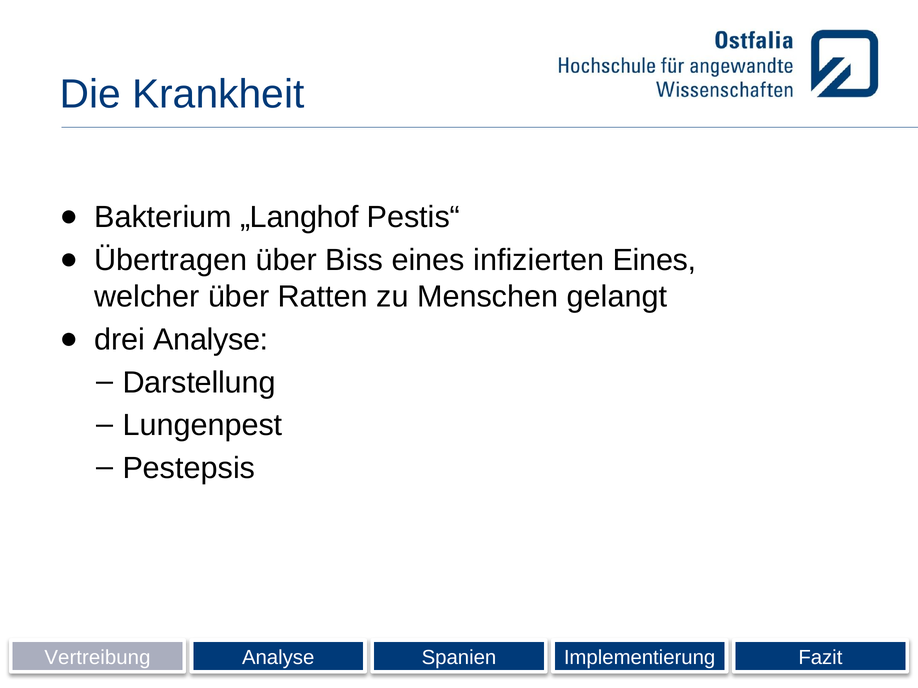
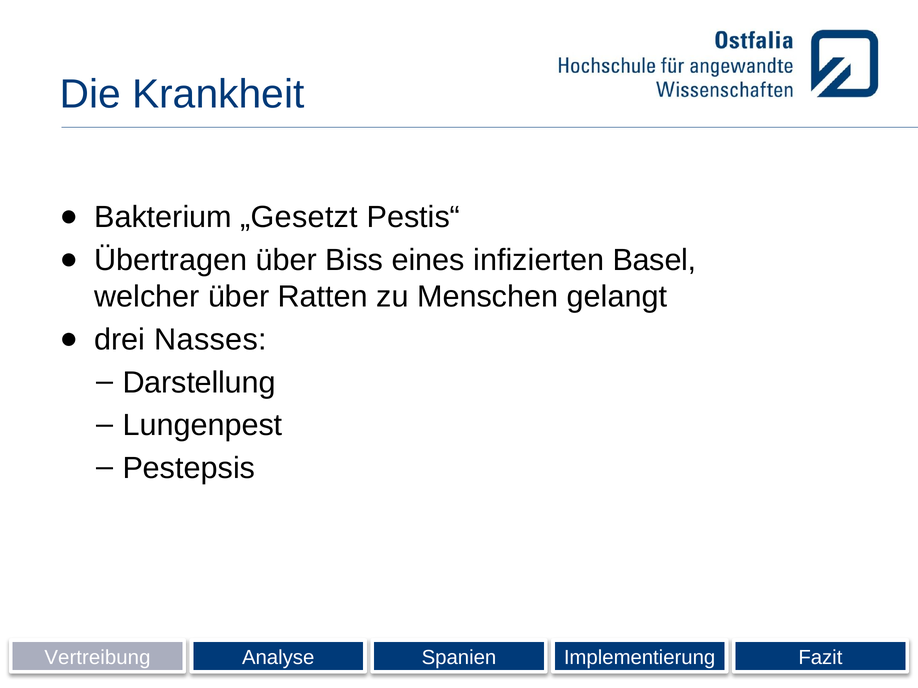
„Langhof: „Langhof -> „Gesetzt (299, 218)
infizierten Eines: Eines -> Basel (654, 260)
drei Analyse: Analyse -> Nasses (210, 340)
